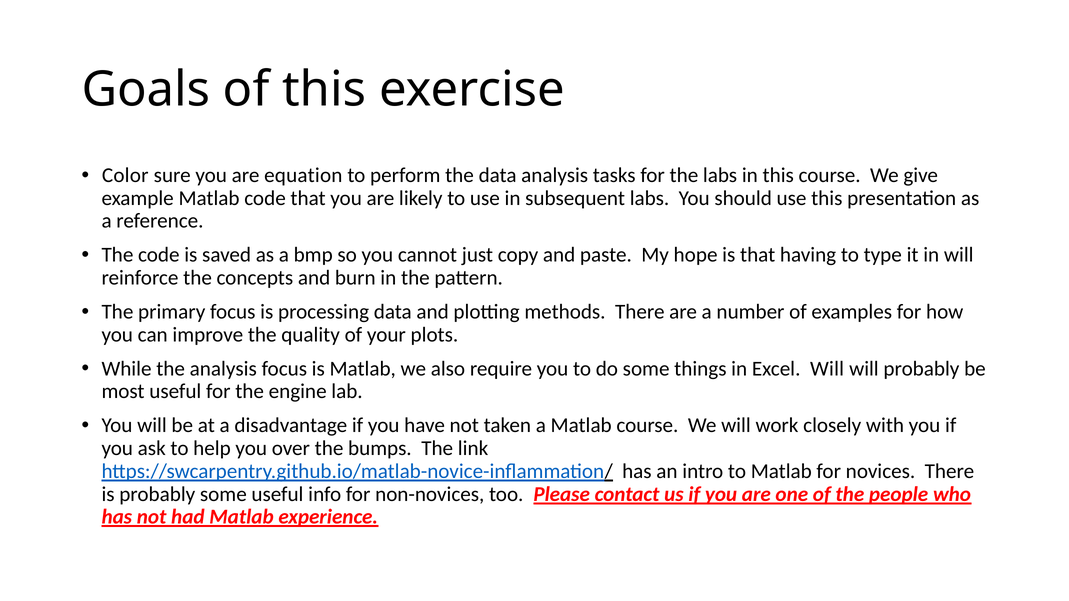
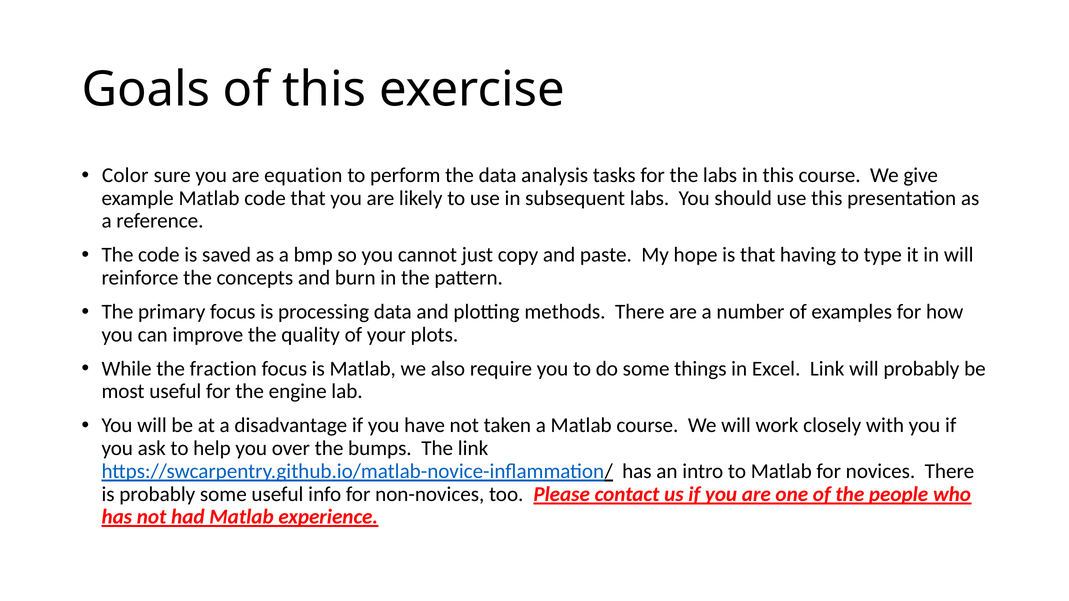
the analysis: analysis -> fraction (223, 369)
Excel Will: Will -> Link (827, 369)
